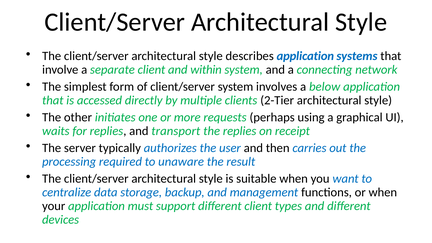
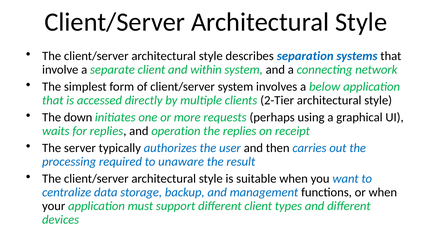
describes application: application -> separation (305, 56)
other: other -> down (78, 117)
transport: transport -> operation (176, 131)
